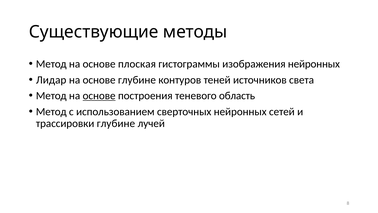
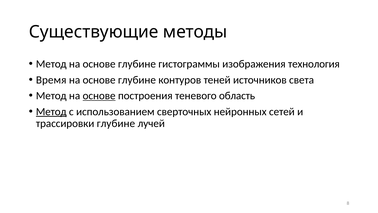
Метод на основе плоская: плоская -> глубине (137, 64)
изображения нейронных: нейронных -> технология (314, 64)
Лидар: Лидар -> Время (51, 80)
Метод underline: none -> present (51, 111)
